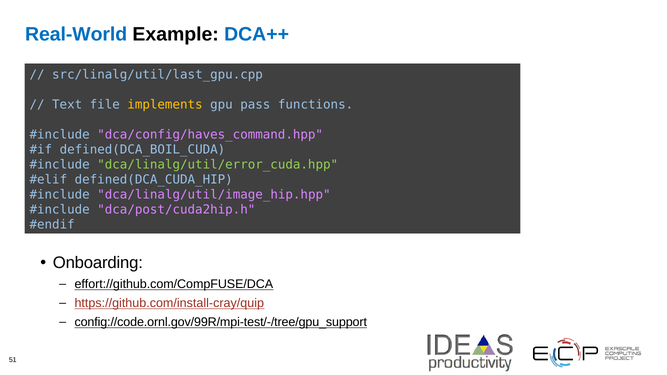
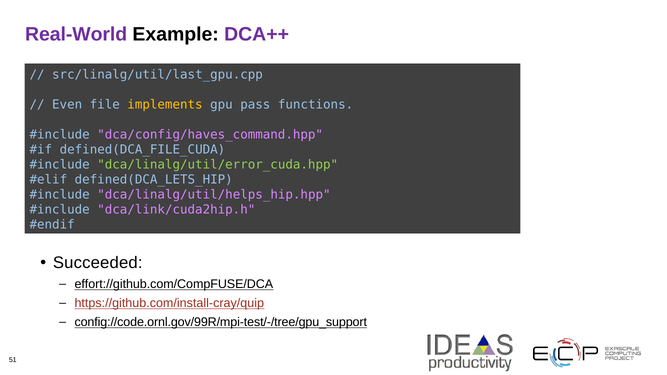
Real-World colour: blue -> purple (76, 34)
DCA++ colour: blue -> purple (257, 34)
Text: Text -> Even (67, 104)
defined(DCA_BOIL_CUDA: defined(DCA_BOIL_CUDA -> defined(DCA_FILE_CUDA (142, 149)
defined(DCA_CUDA_HIP: defined(DCA_CUDA_HIP -> defined(DCA_LETS_HIP (154, 180)
dca/linalg/util/image_hip.hpp: dca/linalg/util/image_hip.hpp -> dca/linalg/util/helps_hip.hpp (214, 195)
dca/post/cuda2hip.h: dca/post/cuda2hip.h -> dca/link/cuda2hip.h (176, 210)
Onboarding: Onboarding -> Succeeded (98, 263)
